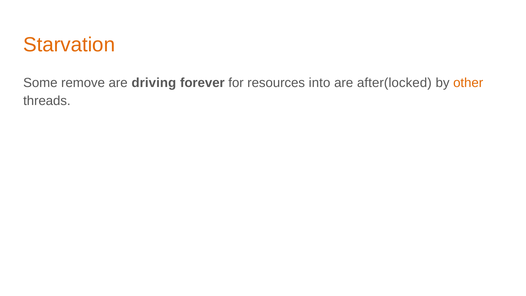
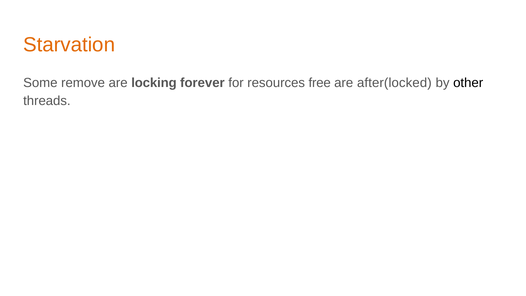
driving: driving -> locking (154, 83)
into: into -> free (320, 83)
other colour: orange -> black (468, 83)
